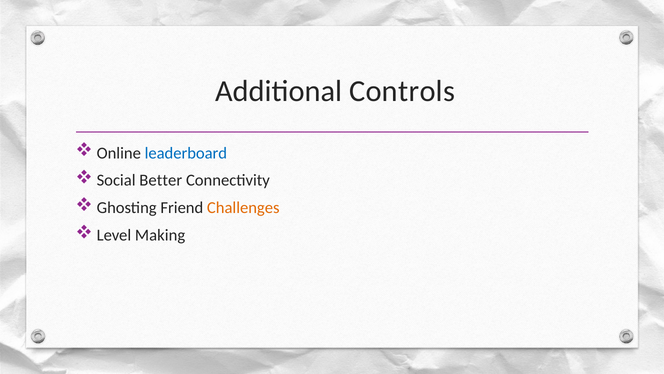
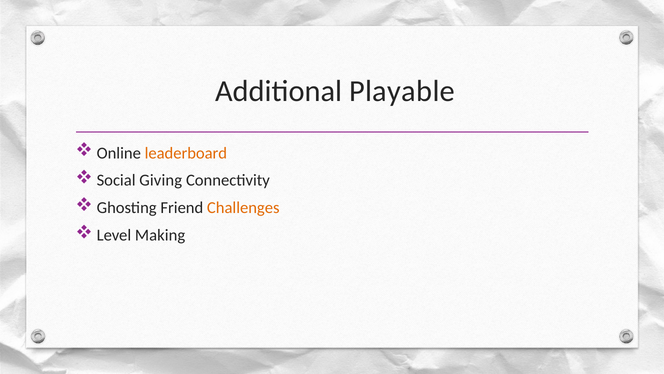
Controls: Controls -> Playable (402, 91)
leaderboard colour: blue -> orange (186, 153)
Better: Better -> Giving (161, 180)
